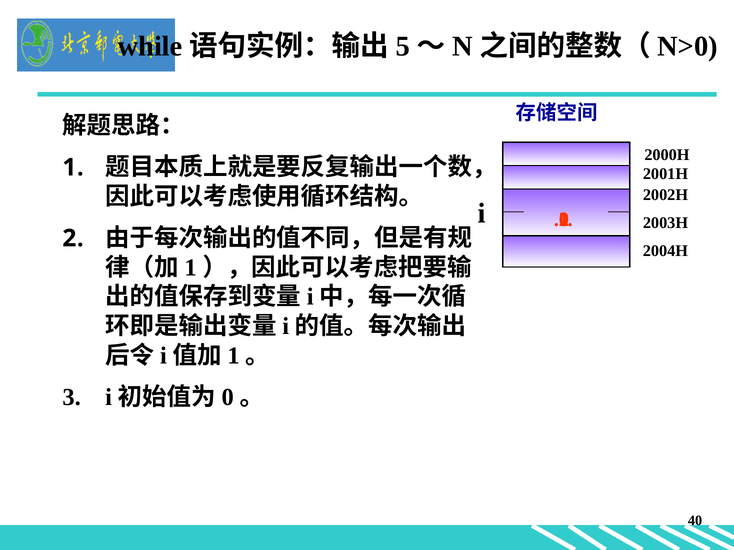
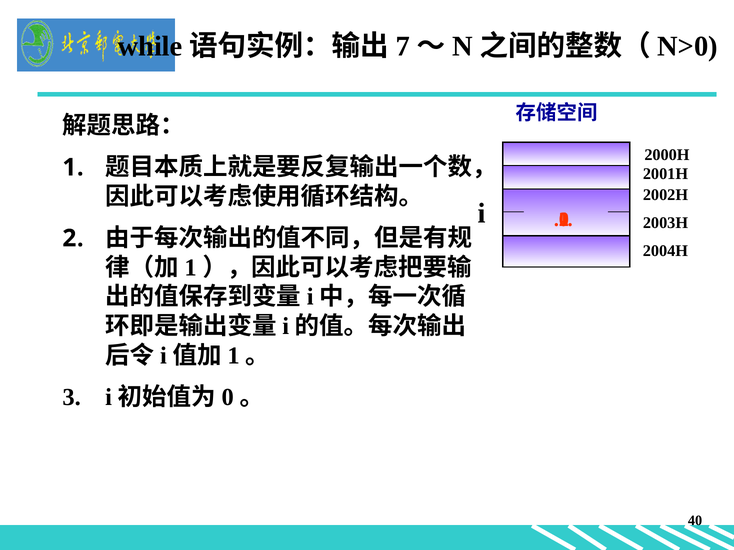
5: 5 -> 7 (403, 46)
